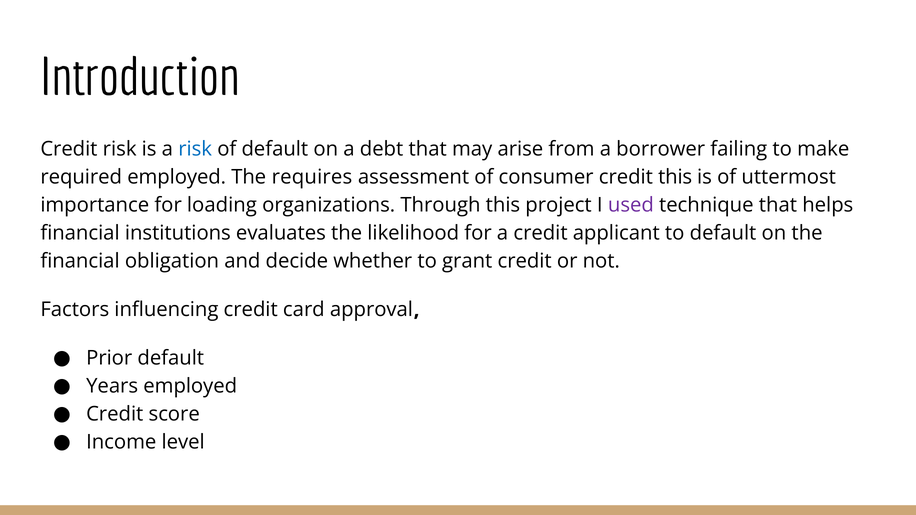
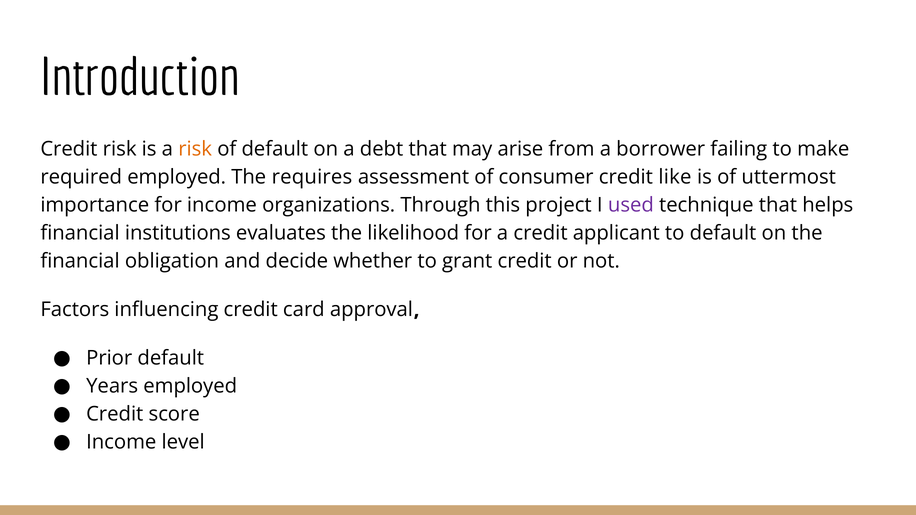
risk colour: blue -> orange (195, 149)
credit this: this -> like (675, 177)
for loading: loading -> income (222, 205)
